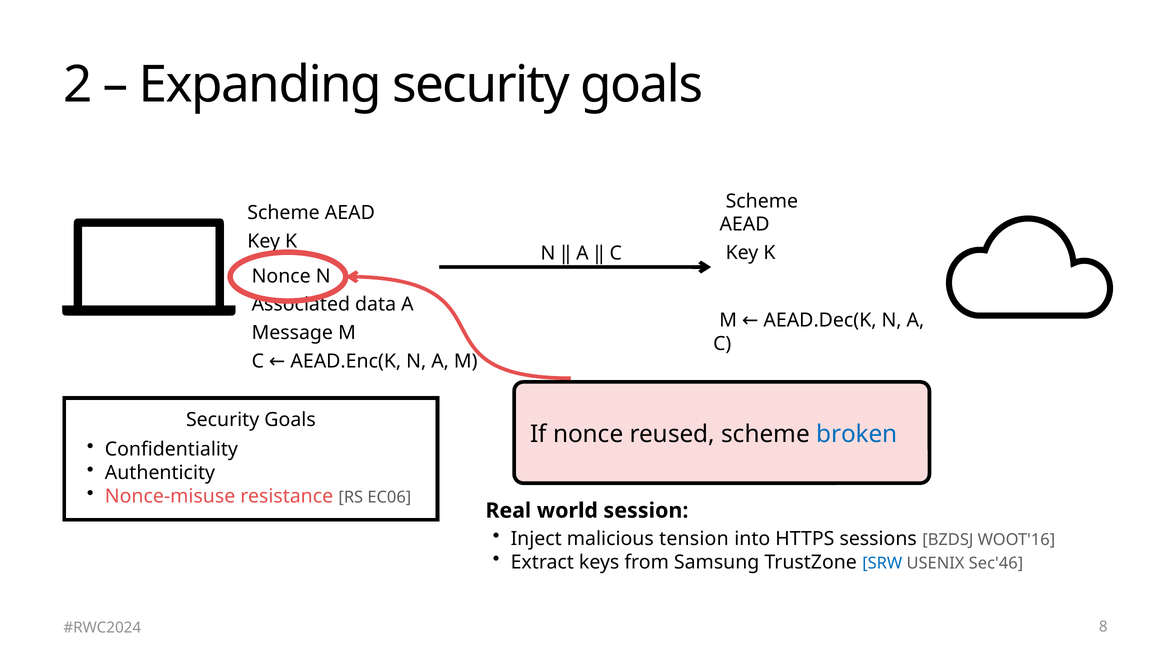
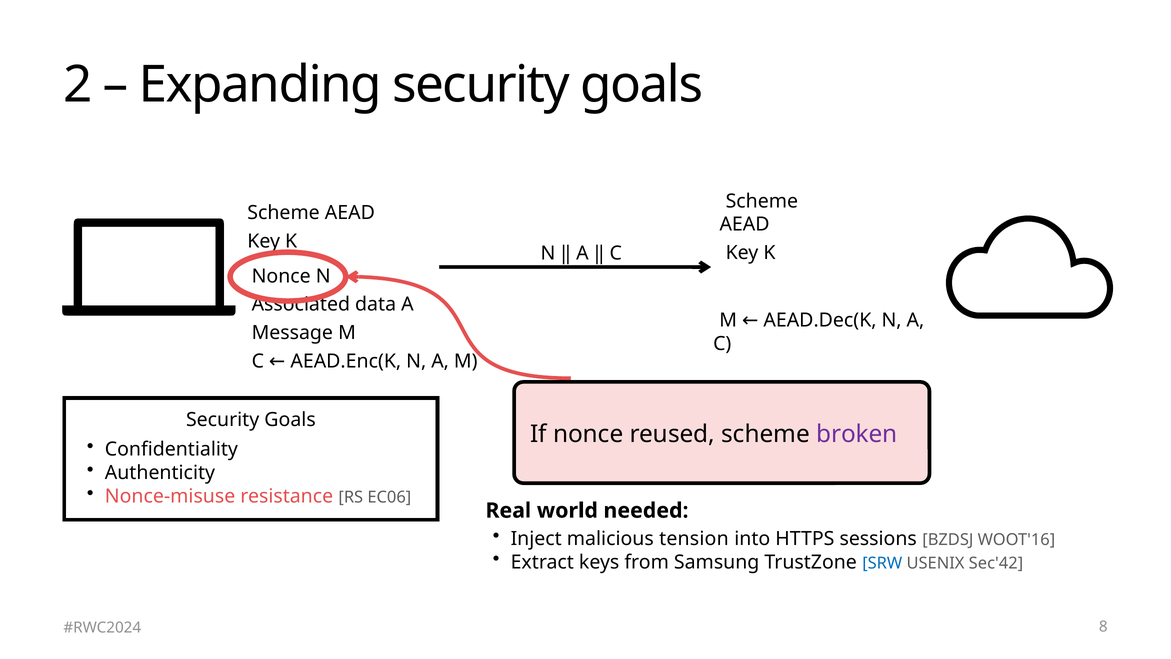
broken colour: blue -> purple (857, 434)
session: session -> needed (646, 510)
Sec'46: Sec'46 -> Sec'42 (996, 563)
